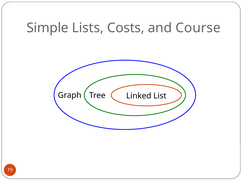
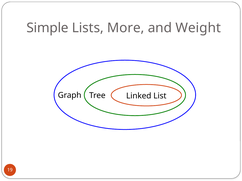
Costs: Costs -> More (126, 28)
Course: Course -> Weight (198, 28)
